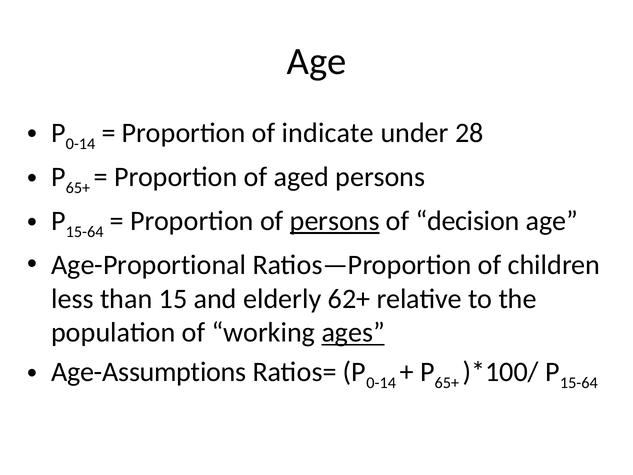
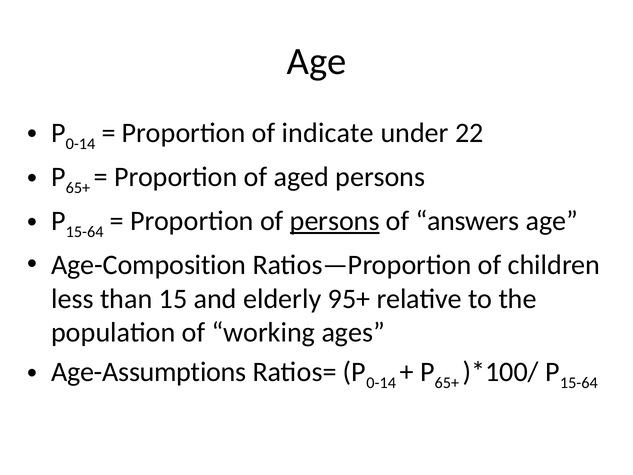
28: 28 -> 22 (469, 133)
decision: decision -> answers (468, 221)
Age-Proportional: Age-Proportional -> Age-Composition (149, 265)
62+: 62+ -> 95+ (349, 299)
ages underline: present -> none (353, 332)
